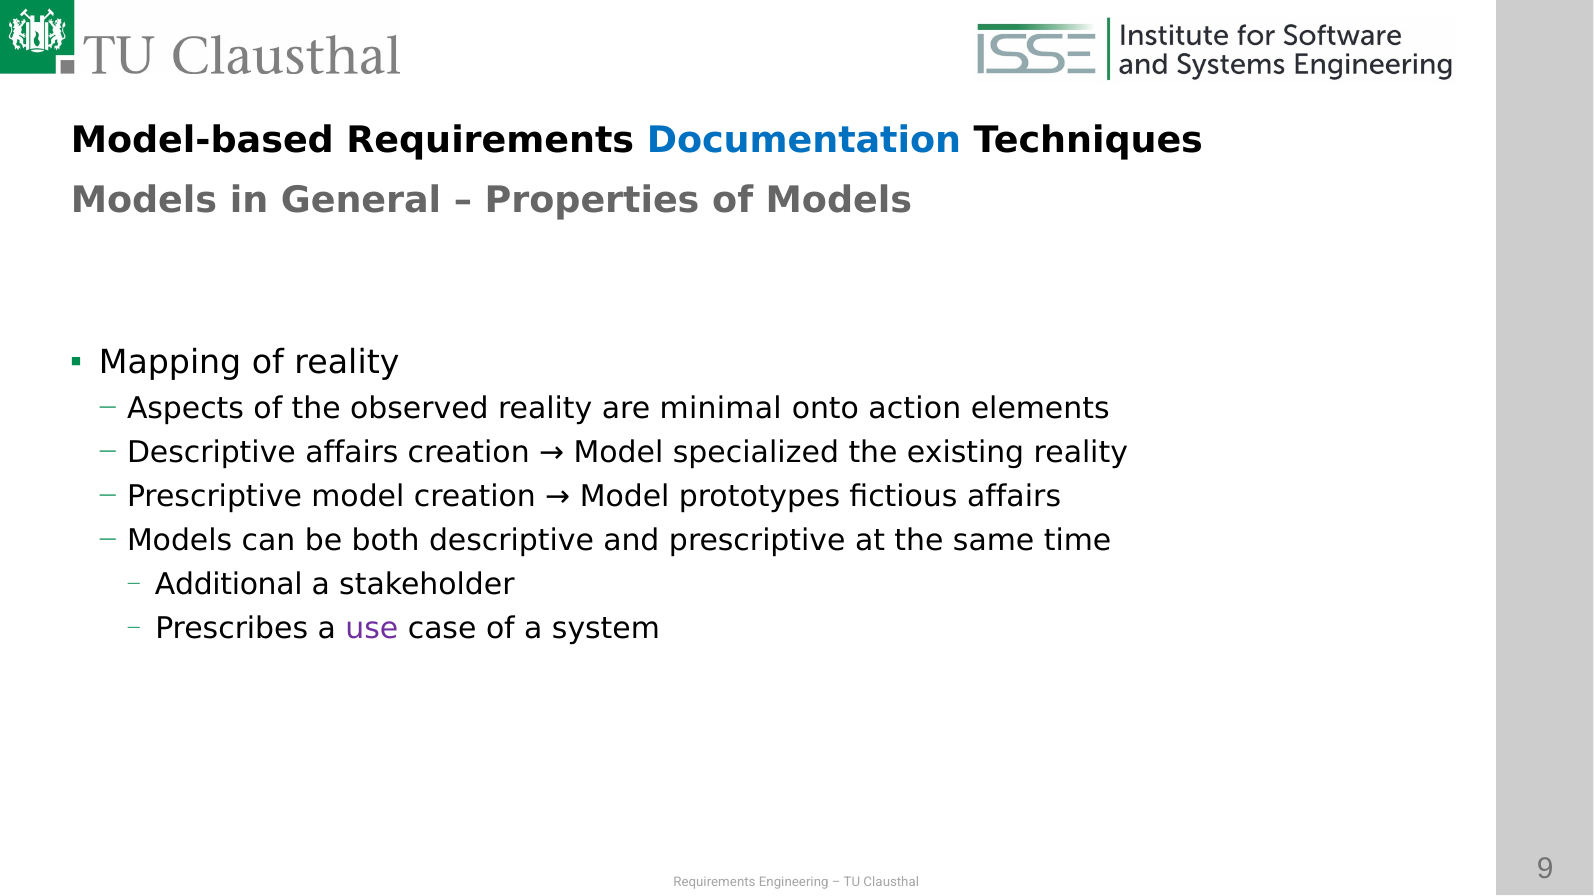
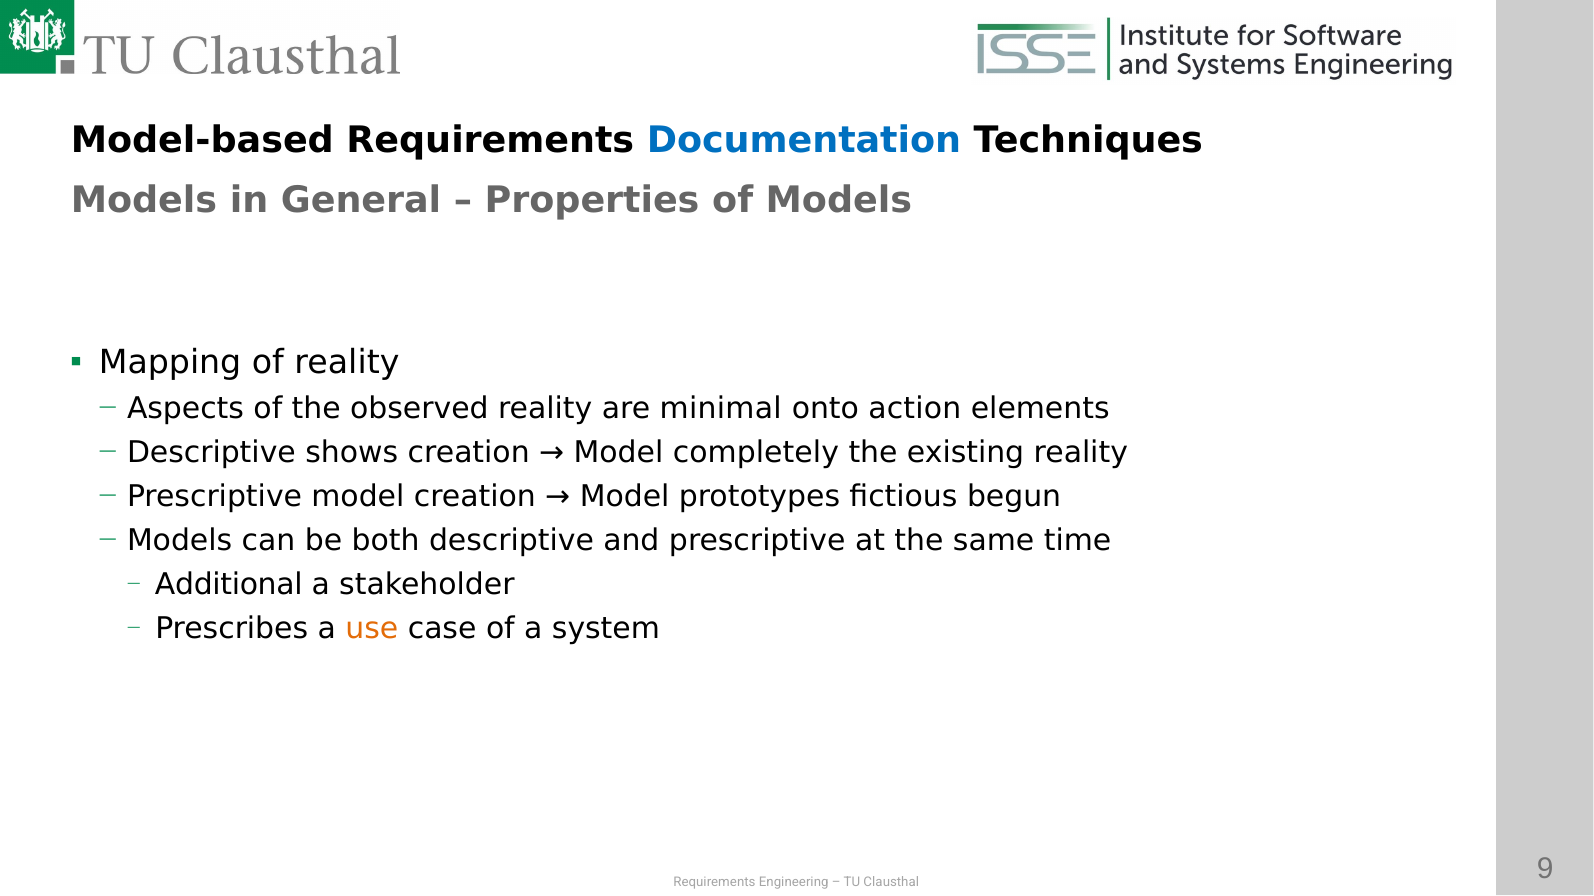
Descriptive affairs: affairs -> shows (352, 453)
specialized: specialized -> completely (756, 453)
fictious affairs: affairs -> begun (1014, 497)
use colour: purple -> orange (372, 629)
